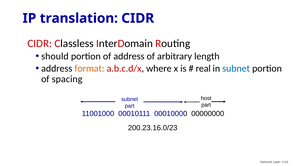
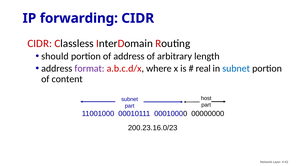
translation: translation -> forwarding (79, 18)
format colour: orange -> purple (89, 69)
spacing: spacing -> content (67, 79)
